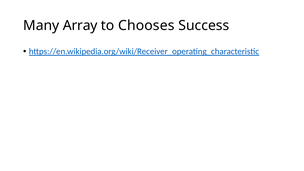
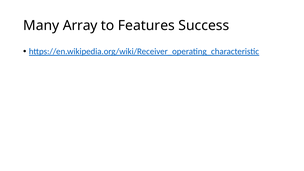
Chooses: Chooses -> Features (146, 26)
